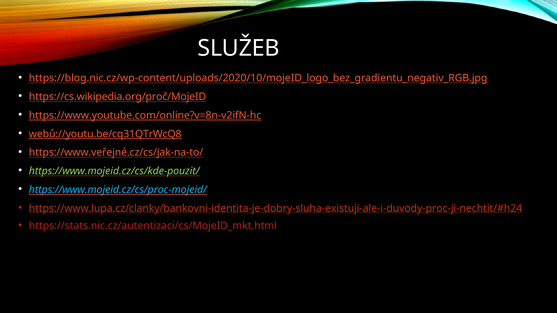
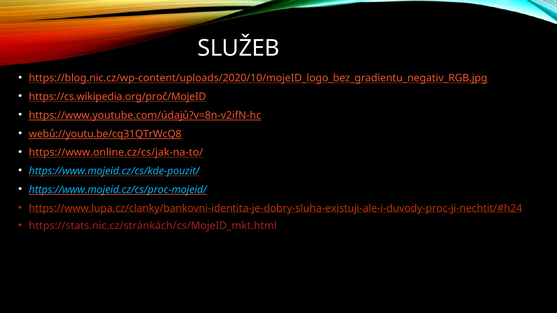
https://www.youtube.com/online?v=8n-v2ifN-hc: https://www.youtube.com/online?v=8n-v2ifN-hc -> https://www.youtube.com/údajů?v=8n-v2ifN-hc (145, 115)
https://www.veřejné.cz/cs/jak-na-to/: https://www.veřejné.cz/cs/jak-na-to/ -> https://www.online.cz/cs/jak-na-to/ (116, 153)
https://www.mojeid.cz/cs/kde-pouzit/ colour: light green -> light blue (114, 171)
https://stats.nic.cz/autentizaci/cs/MojeID_mkt.html: https://stats.nic.cz/autentizaci/cs/MojeID_mkt.html -> https://stats.nic.cz/stránkách/cs/MojeID_mkt.html (153, 226)
